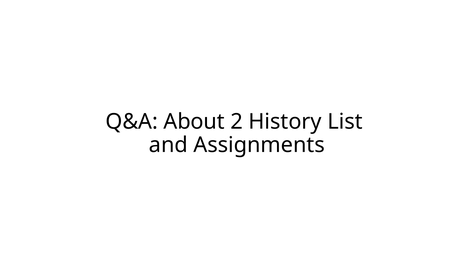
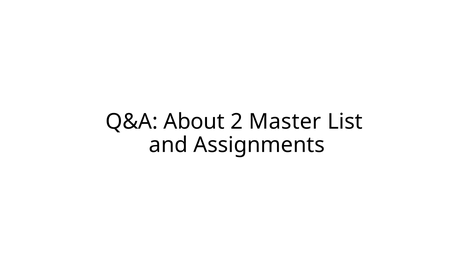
History: History -> Master (285, 121)
